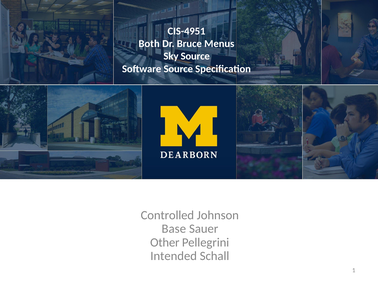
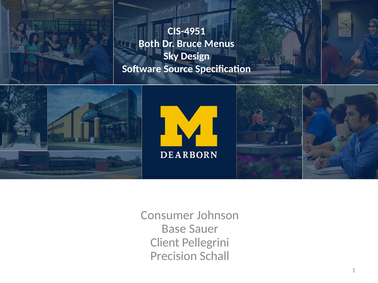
Sky Source: Source -> Design (195, 56)
Controlled: Controlled -> Consumer (167, 216)
Other: Other -> Client (165, 243)
Intended: Intended -> Precision (174, 256)
